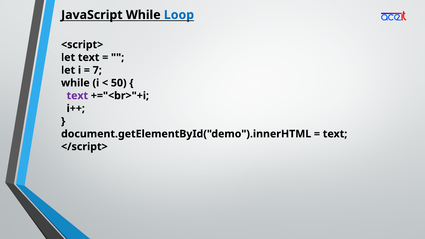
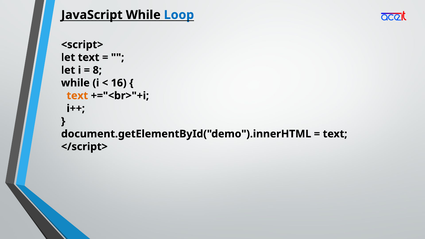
7: 7 -> 8 (97, 70)
50: 50 -> 16 (119, 83)
text colour: purple -> orange (77, 96)
